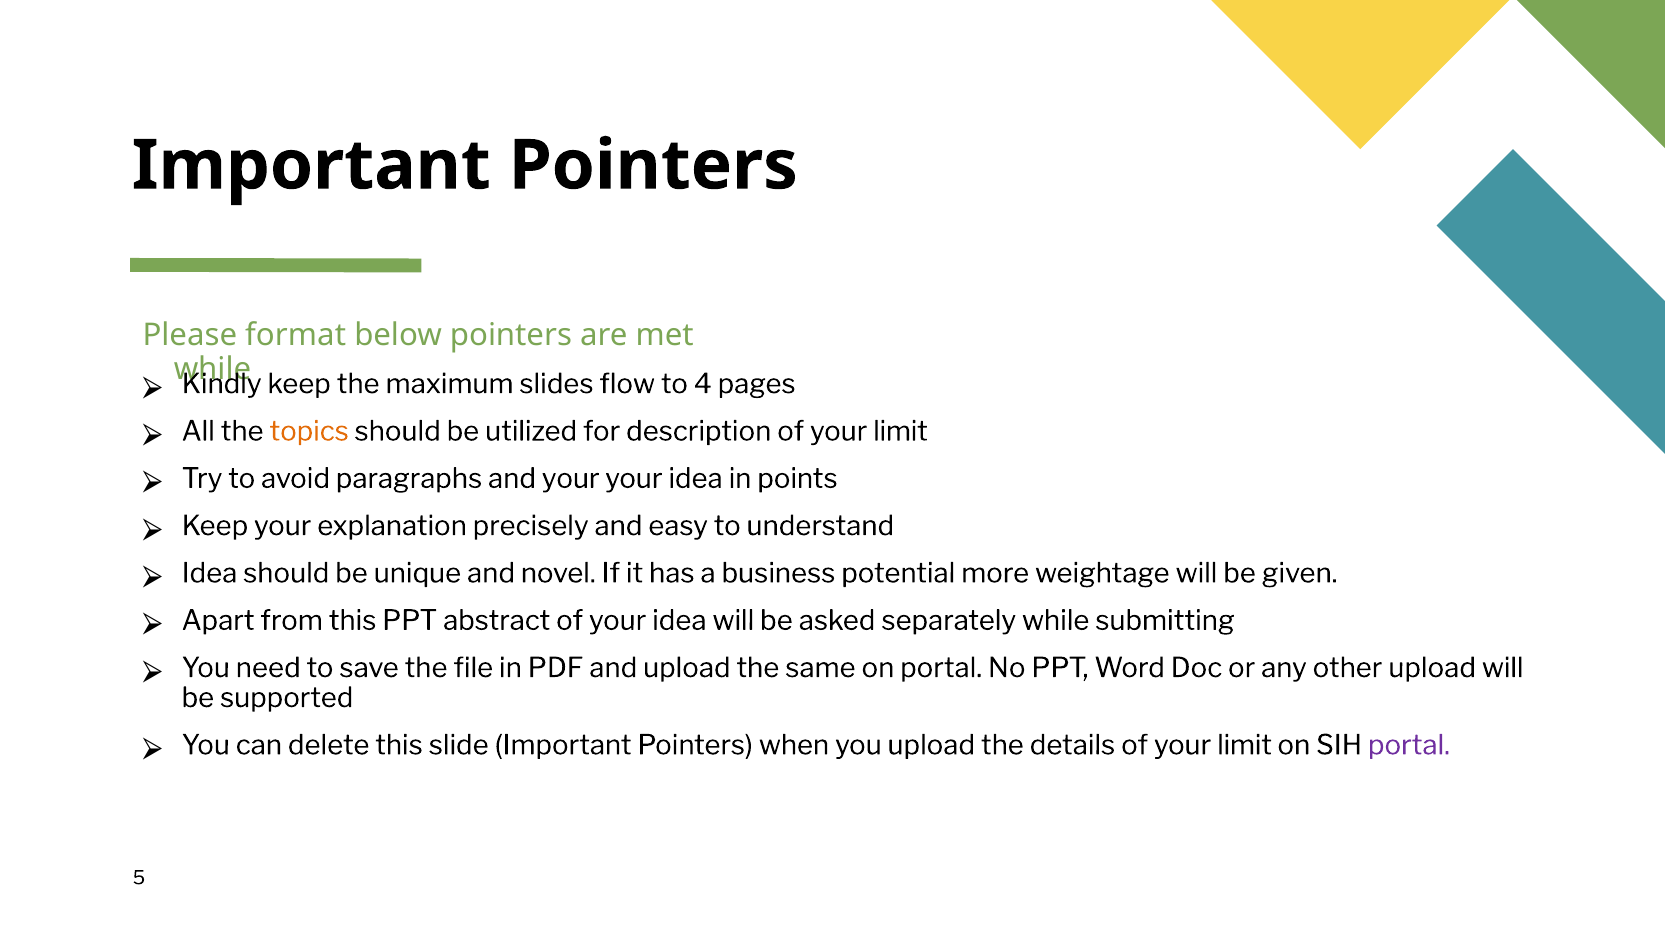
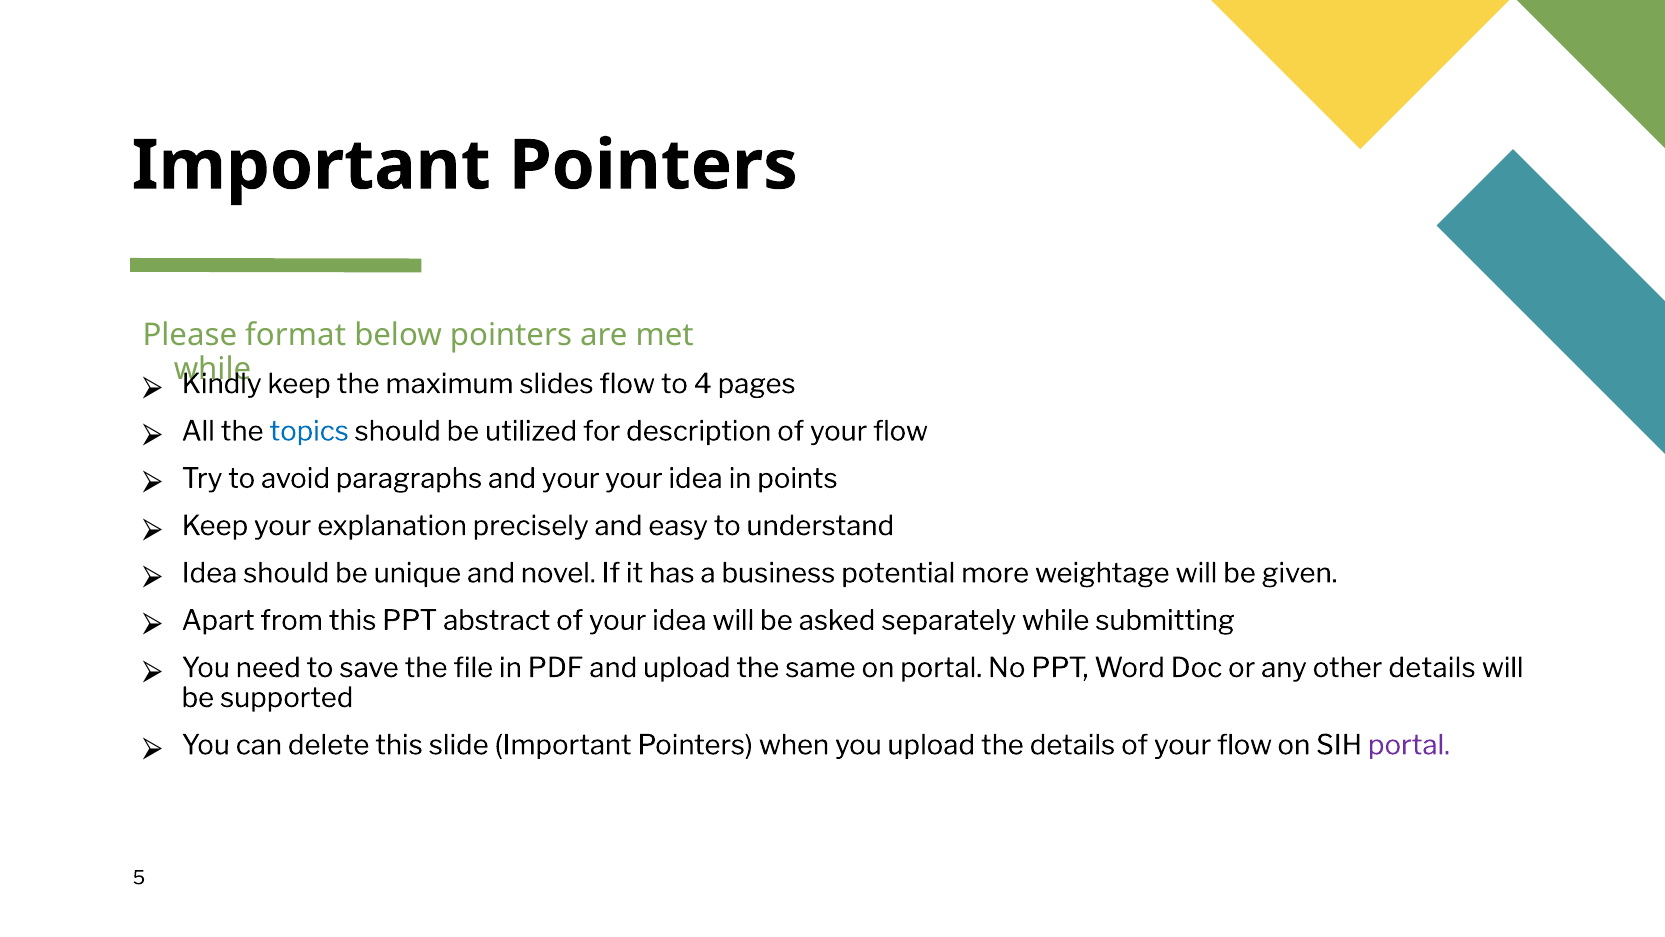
topics colour: orange -> blue (309, 431)
description of your limit: limit -> flow (900, 431)
other upload: upload -> details (1432, 668)
details of your limit: limit -> flow (1245, 745)
